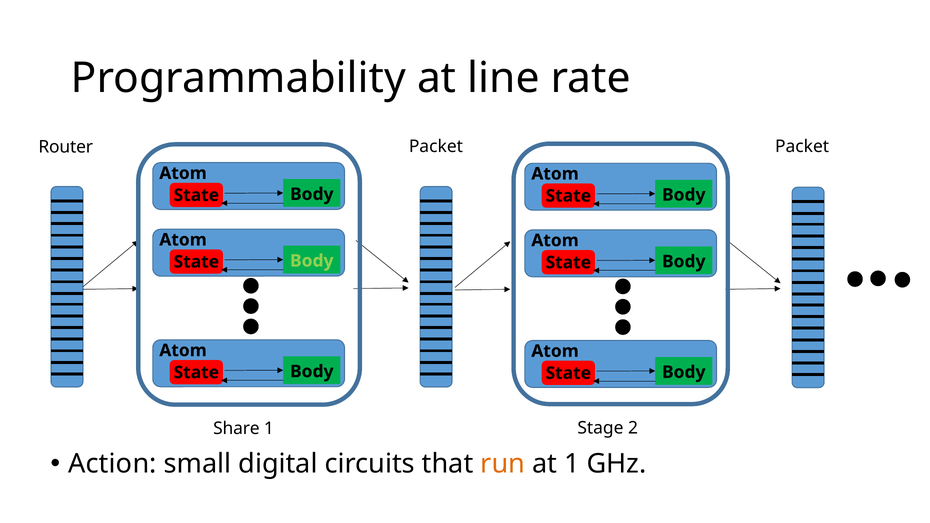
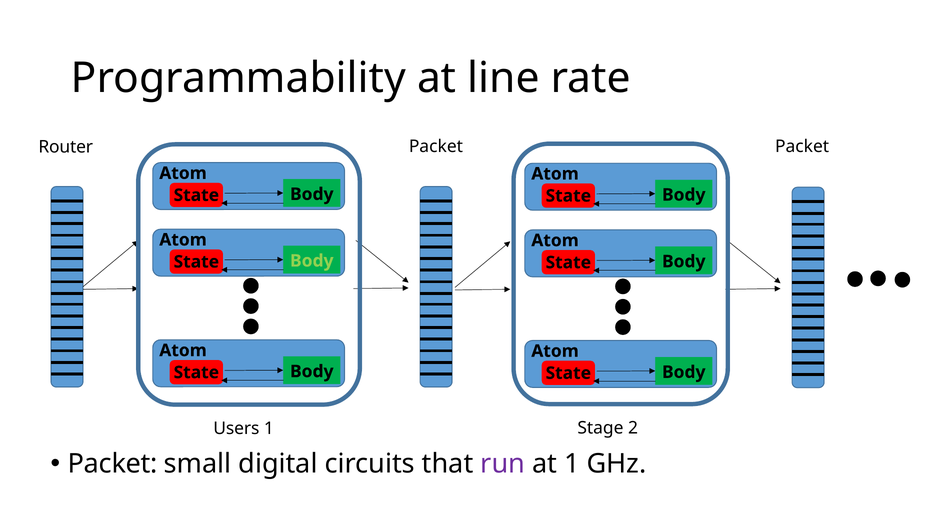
Share: Share -> Users (236, 429)
Action: Action -> Packet (113, 464)
run colour: orange -> purple (503, 464)
